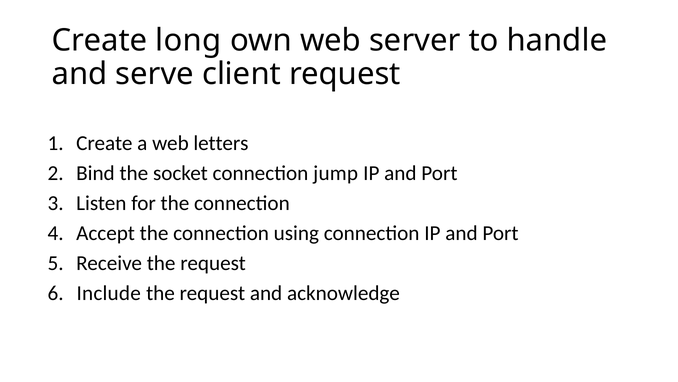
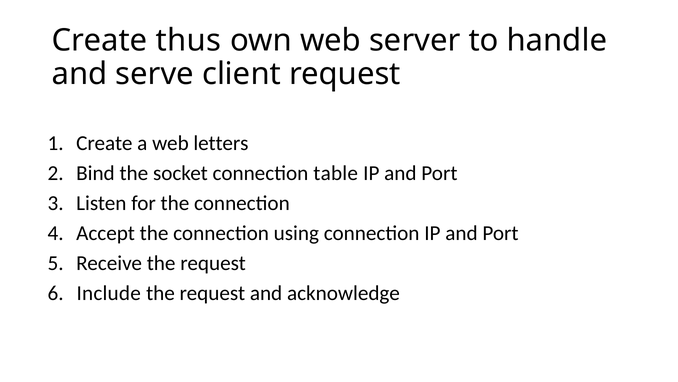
long: long -> thus (188, 40)
jump: jump -> table (336, 173)
